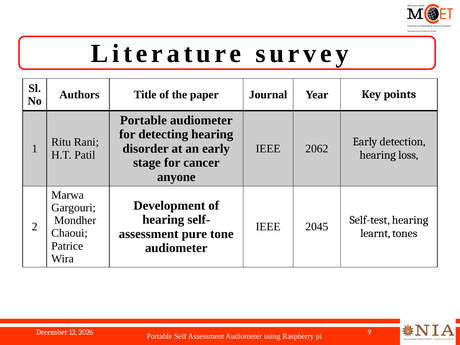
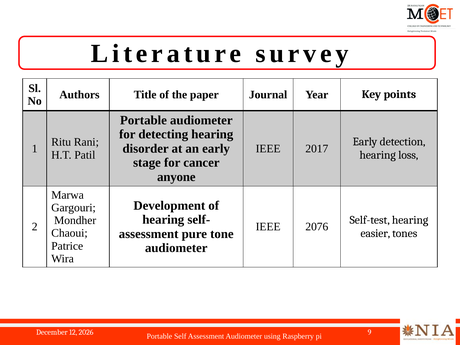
2062: 2062 -> 2017 (317, 149)
2045: 2045 -> 2076 (317, 227)
learnt: learnt -> easier (375, 233)
